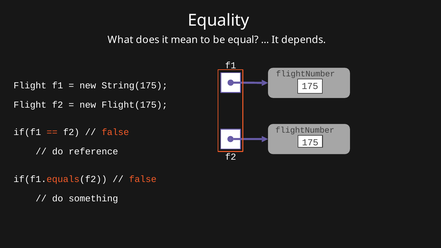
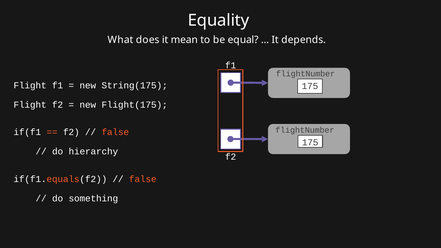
reference: reference -> hierarchy (93, 152)
